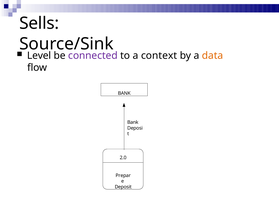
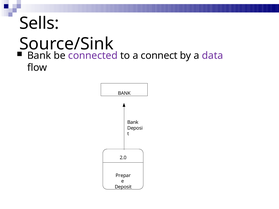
Level: Level -> Bank (39, 56)
context: context -> connect (159, 56)
data colour: orange -> purple (213, 56)
